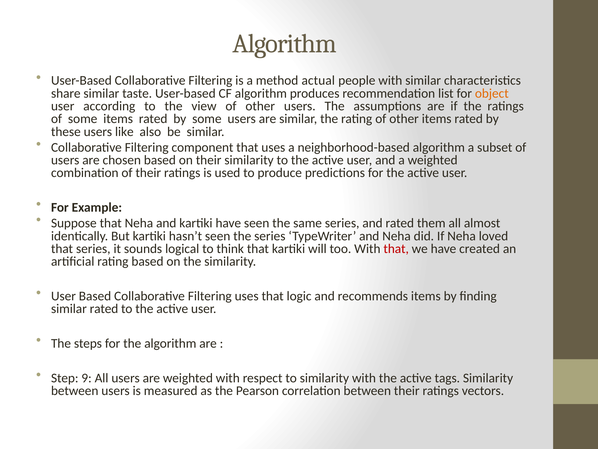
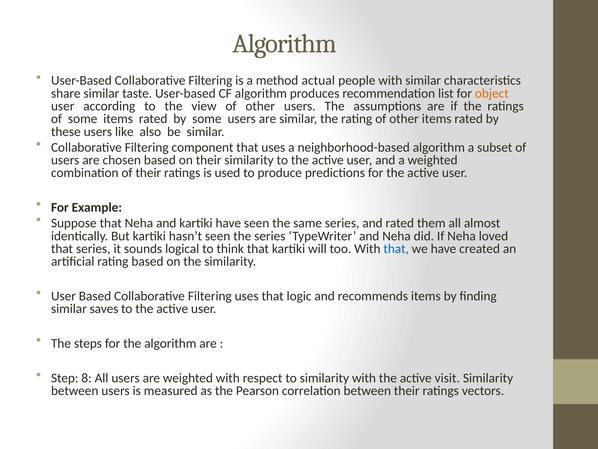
that colour: red -> blue (396, 248)
similar rated: rated -> saves (104, 309)
9: 9 -> 8 (87, 378)
tags: tags -> visit (447, 378)
